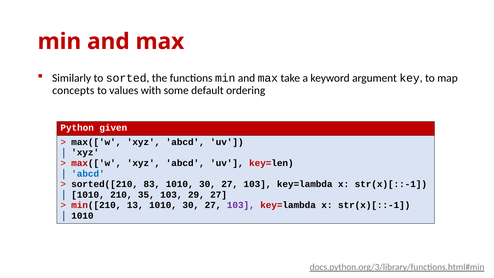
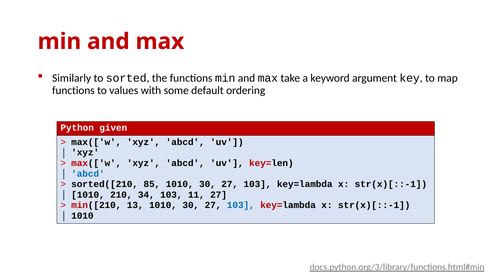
concepts: concepts -> functions (73, 90)
83: 83 -> 85 (152, 184)
35: 35 -> 34 (146, 195)
29: 29 -> 11 (196, 195)
103 colour: purple -> blue (241, 205)
